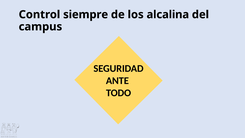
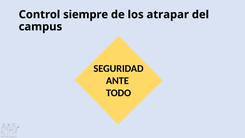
alcalina: alcalina -> atrapar (168, 15)
